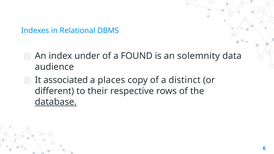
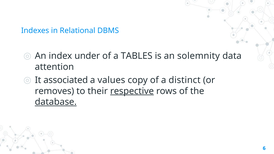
FOUND: FOUND -> TABLES (137, 56)
audience: audience -> attention (54, 67)
places: places -> values (111, 80)
different: different -> removes (54, 91)
respective underline: none -> present (132, 91)
